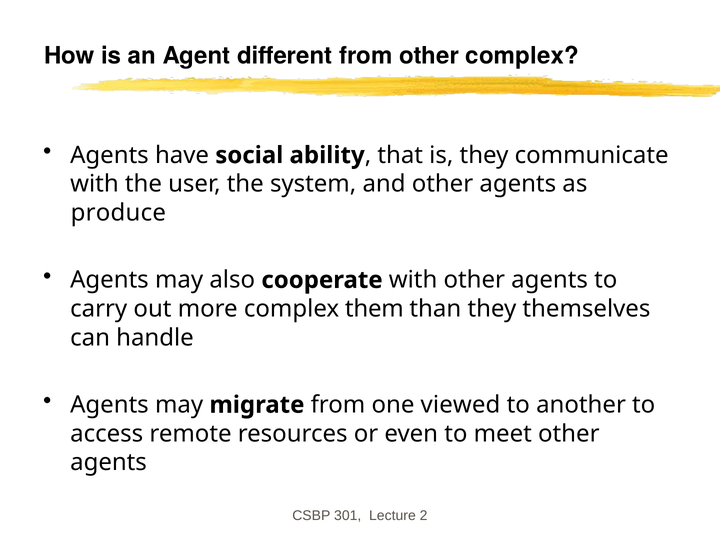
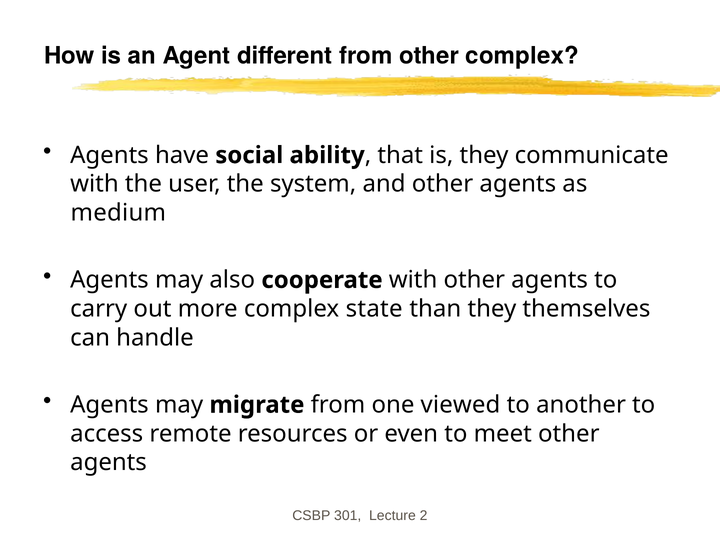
produce: produce -> medium (118, 213)
them: them -> state (374, 309)
